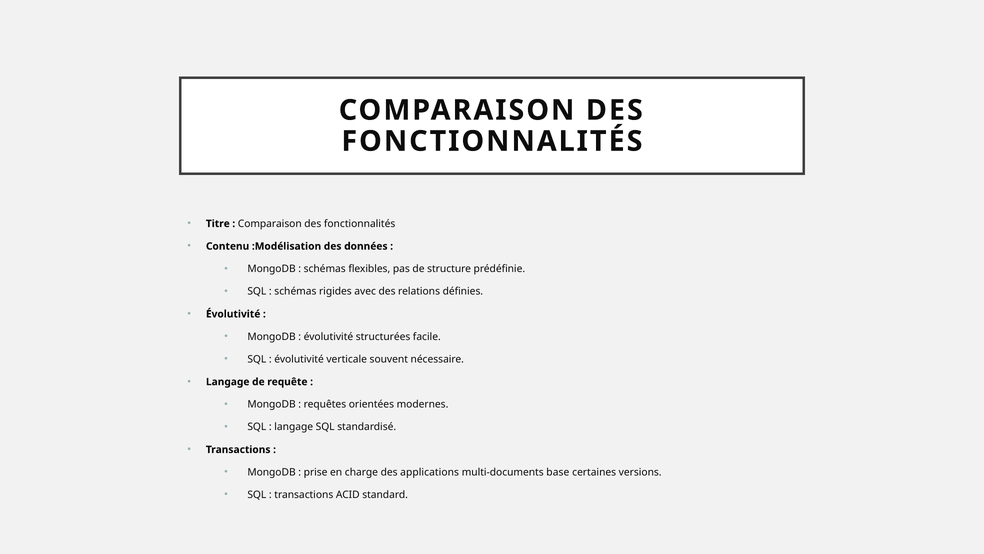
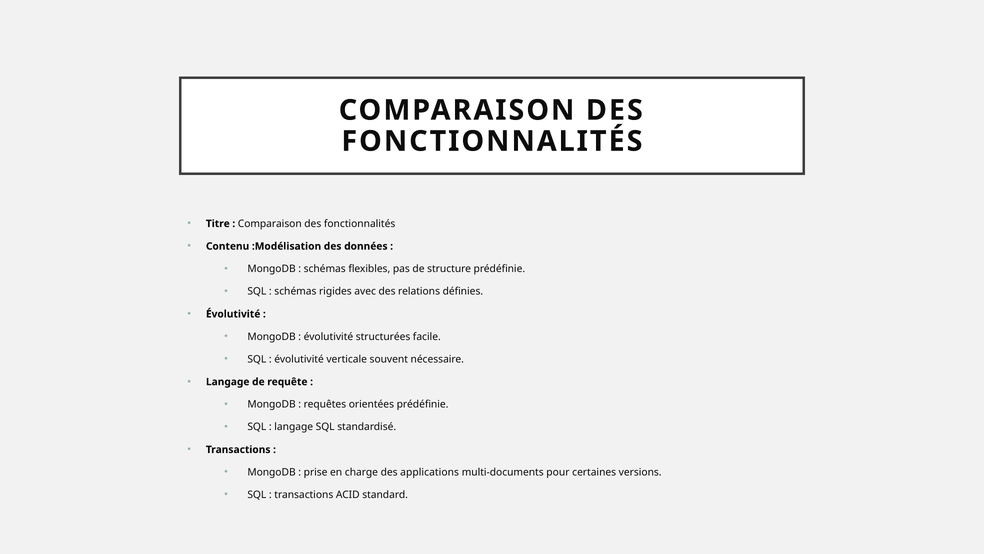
orientées modernes: modernes -> prédéfinie (423, 404)
base: base -> pour (558, 472)
